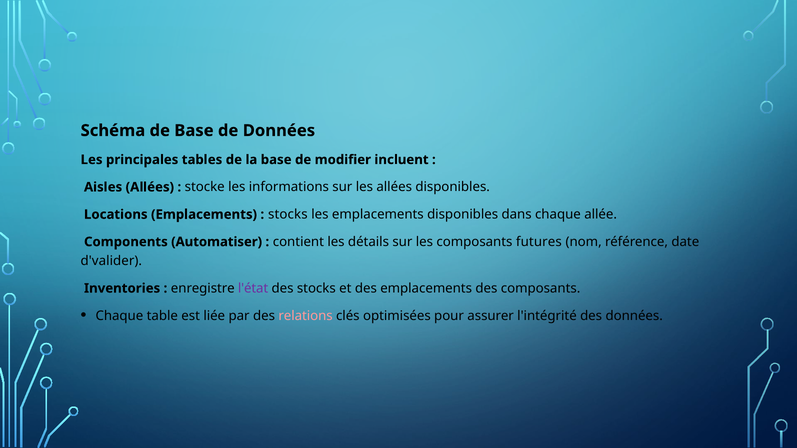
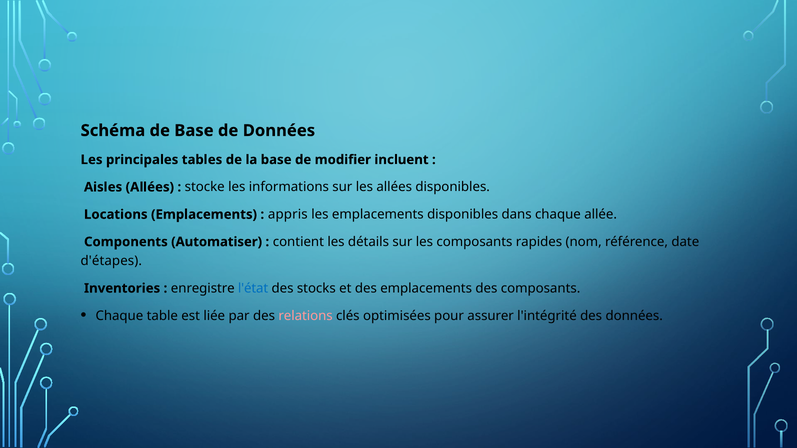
stocks: stocks -> appris (288, 215)
futures: futures -> rapides (539, 242)
d'valider: d'valider -> d'étapes (111, 261)
l'état colour: purple -> blue (253, 288)
